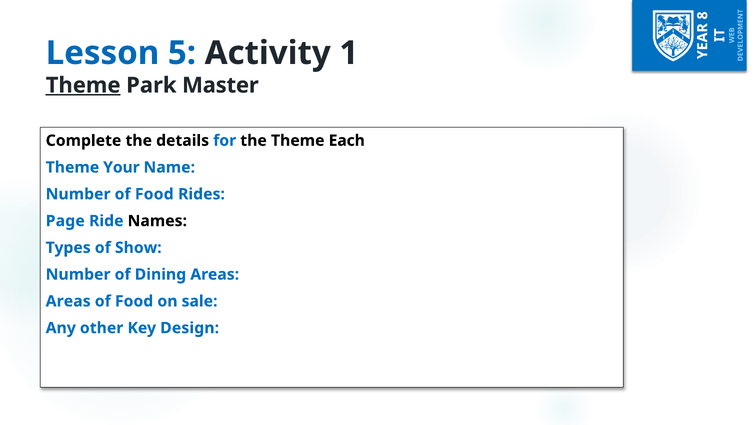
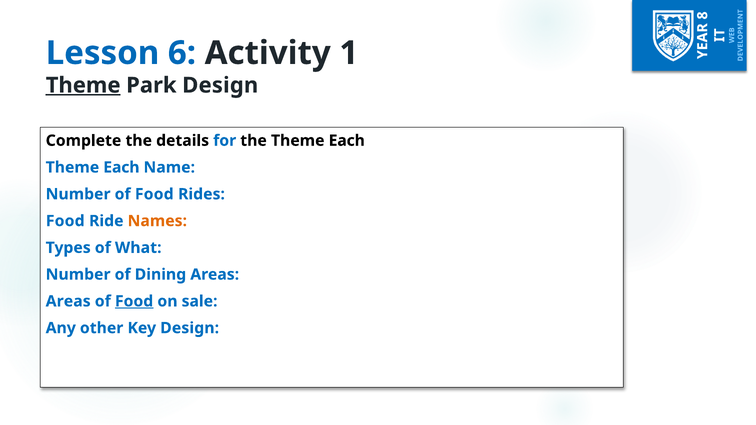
5: 5 -> 6 (182, 53)
Park Master: Master -> Design (220, 85)
Your: Your -> Each (121, 167)
Page: Page -> Food (65, 221)
Names colour: black -> orange (157, 221)
Show: Show -> What (138, 248)
Food underline: none -> present (134, 301)
